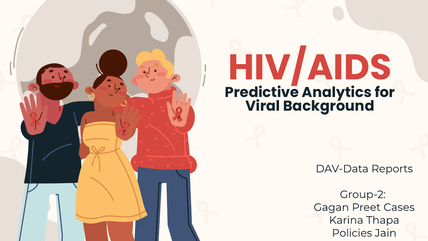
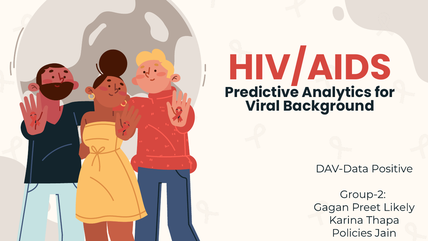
Reports: Reports -> Positive (392, 169)
Cases: Cases -> Likely (399, 207)
